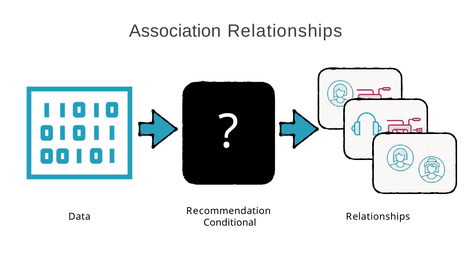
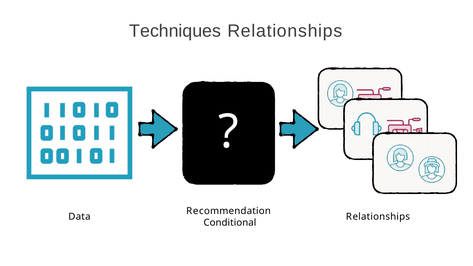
Association: Association -> Techniques (175, 31)
